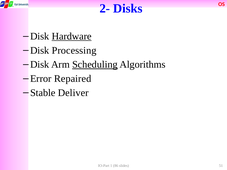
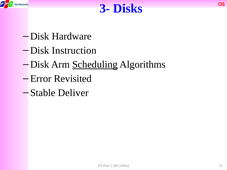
2-: 2- -> 3- (105, 8)
Hardware underline: present -> none (72, 36)
Processing: Processing -> Instruction (74, 50)
Repaired: Repaired -> Revisited (73, 79)
